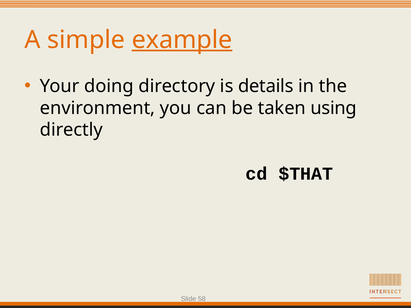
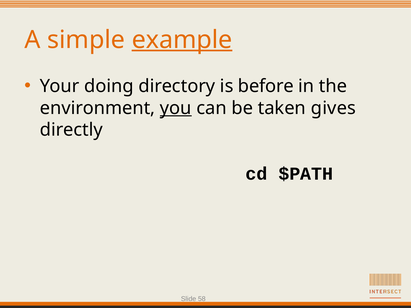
details: details -> before (266, 86)
you underline: none -> present (176, 108)
using: using -> gives (333, 108)
$THAT: $THAT -> $PATH (306, 174)
